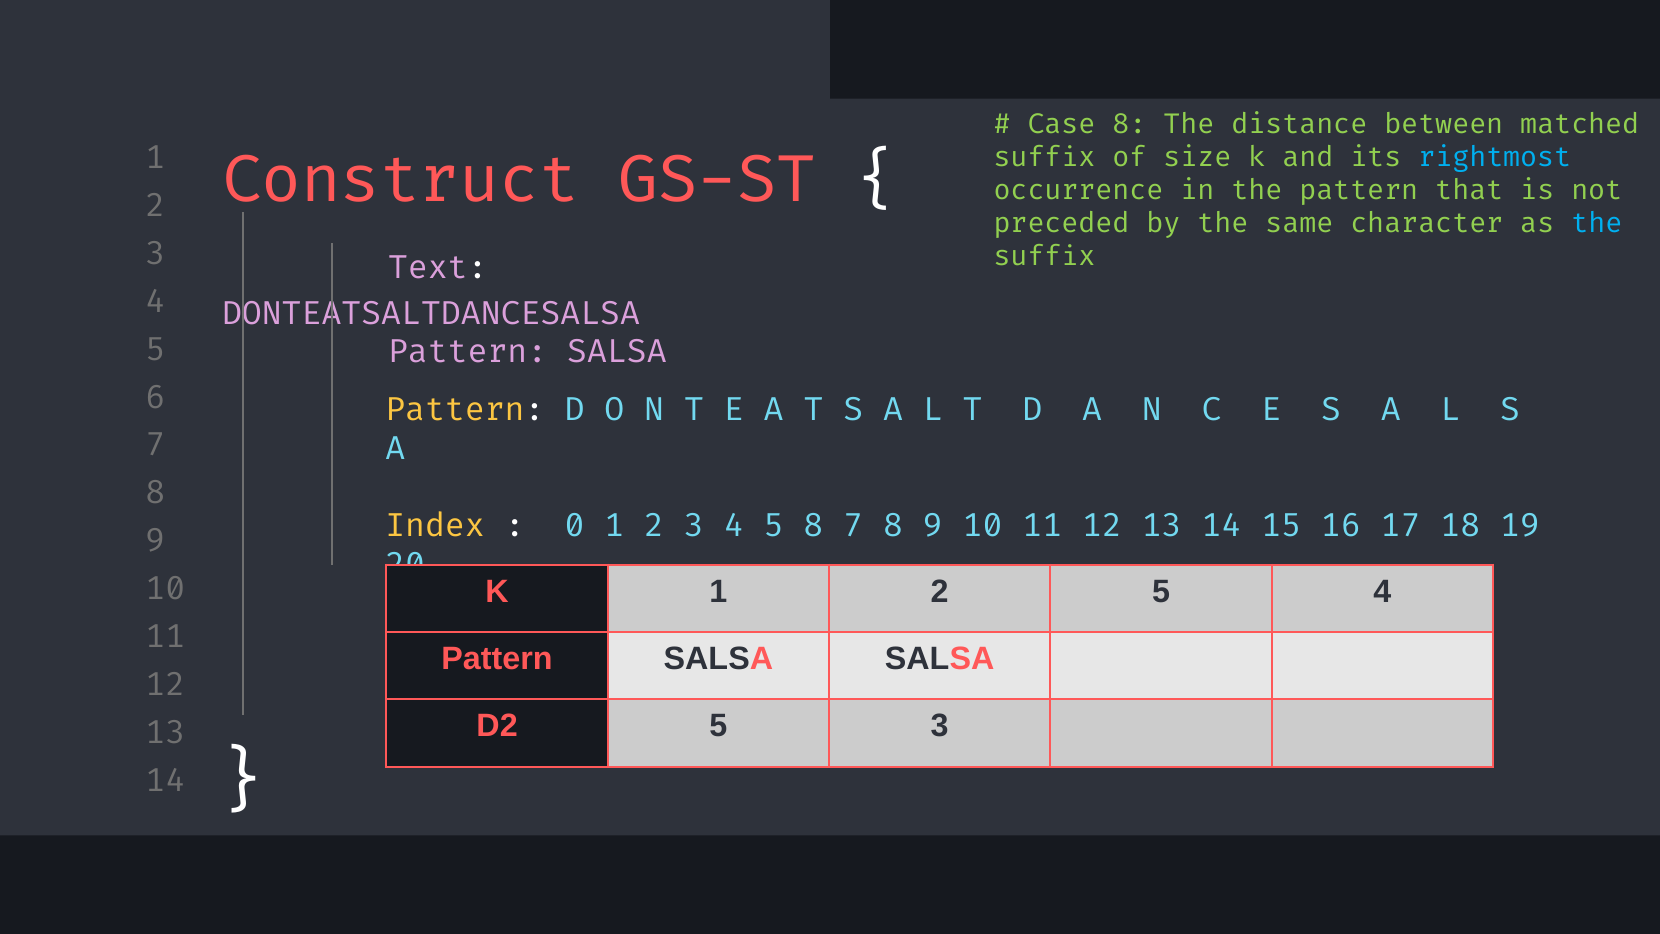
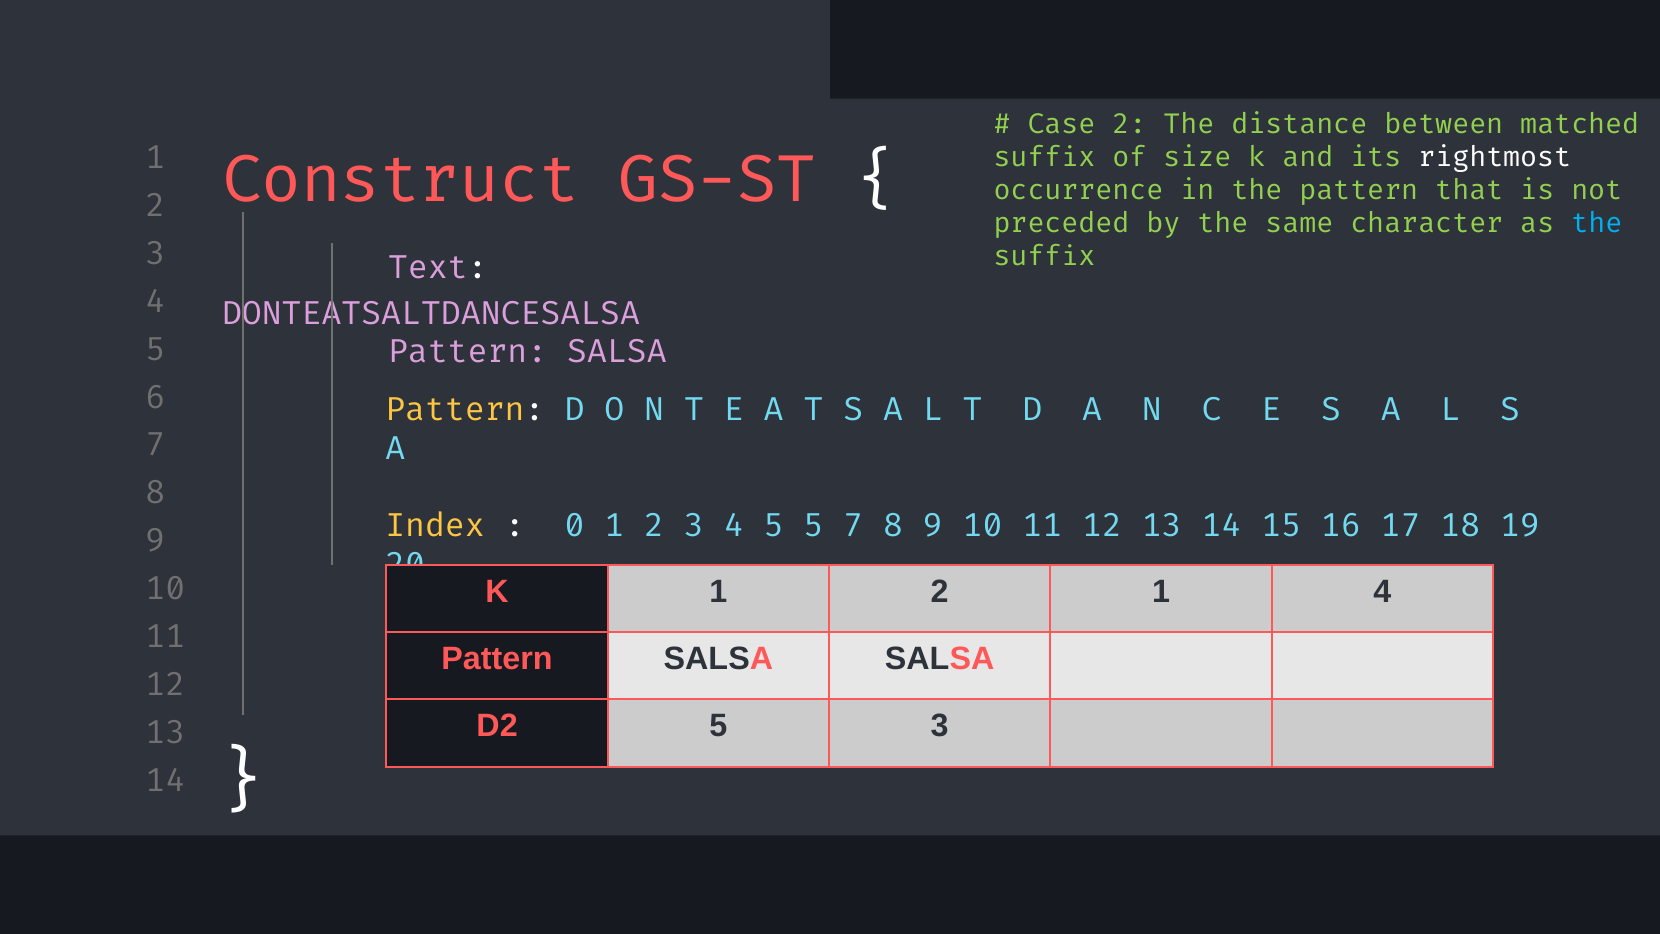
Case 8: 8 -> 2 (1129, 124)
rightmost colour: light blue -> white (1495, 157)
5 8: 8 -> 5 (813, 526)
2 5: 5 -> 1 (1161, 591)
